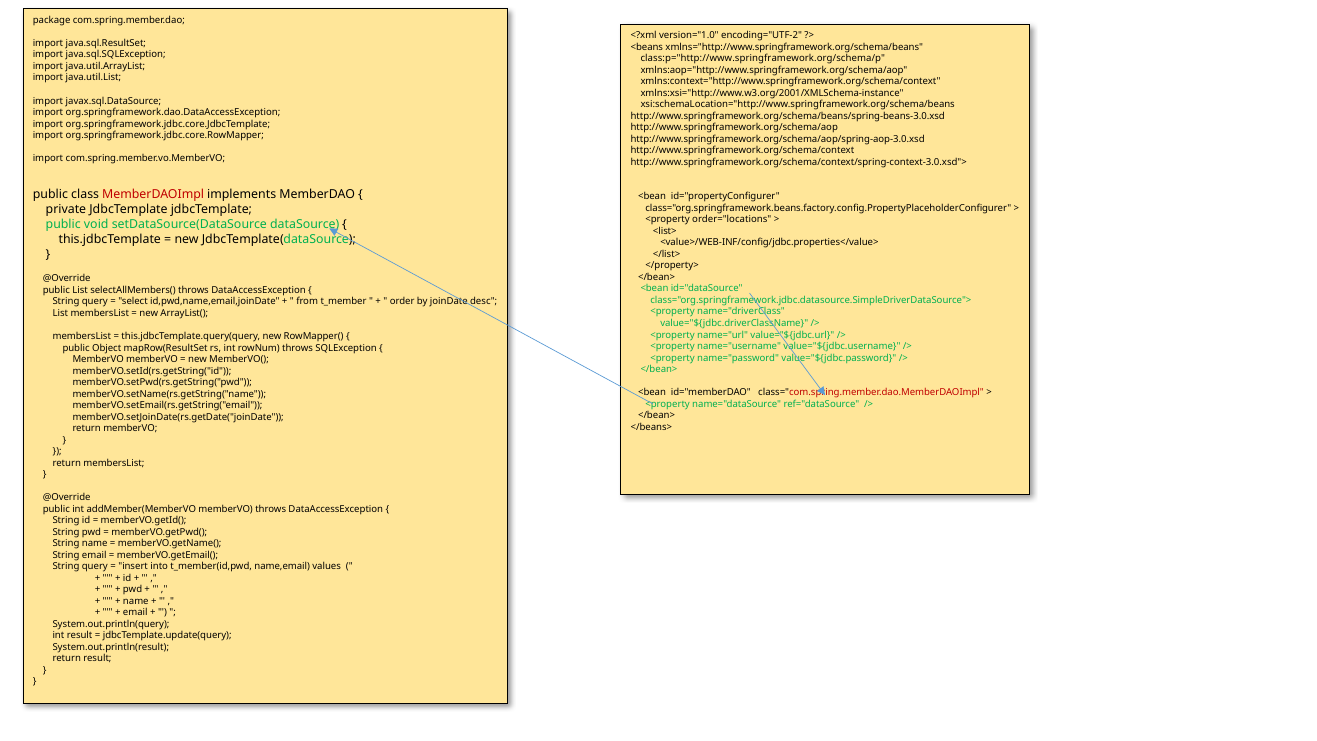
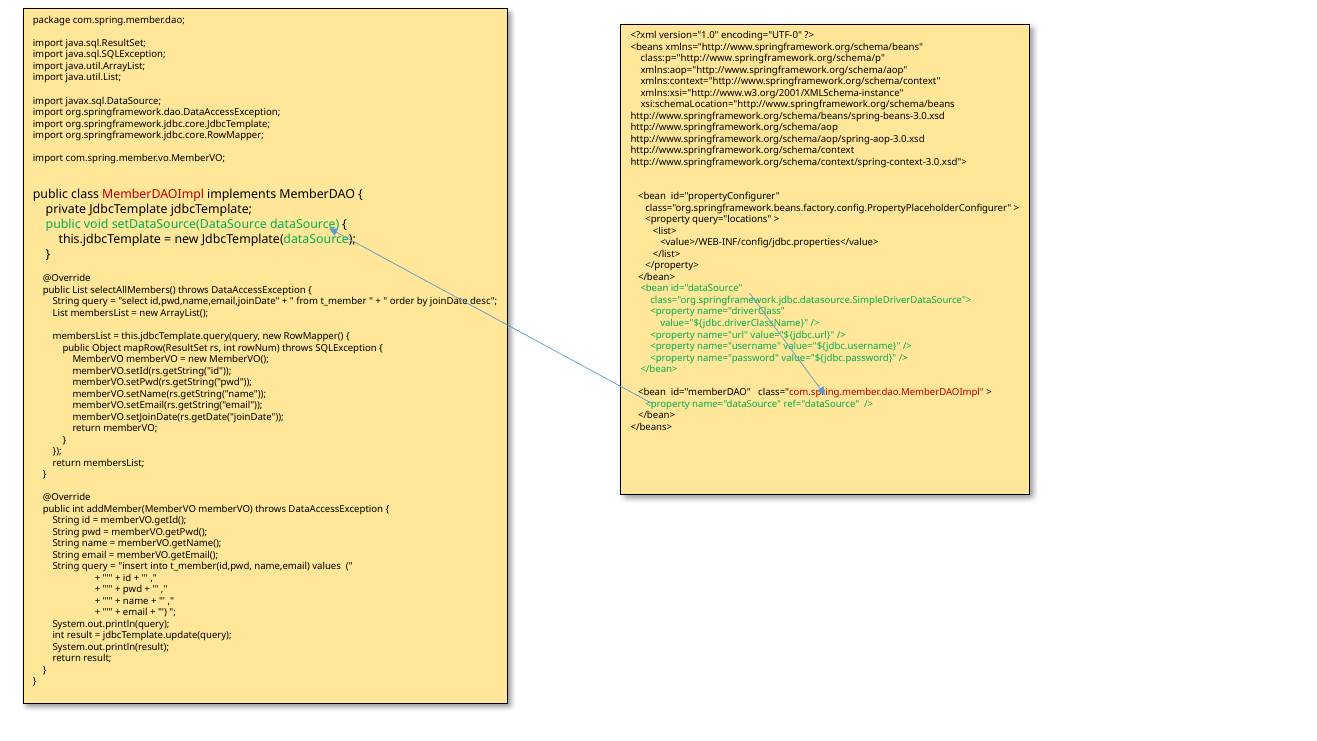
encoding="UTF-2: encoding="UTF-2 -> encoding="UTF-0 (762, 35)
order="locations: order="locations -> query="locations (732, 220)
